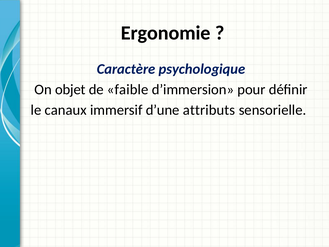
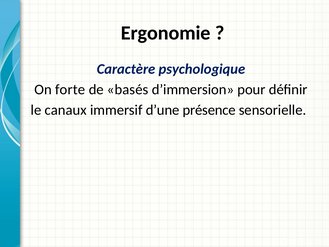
objet: objet -> forte (70, 89)
faible: faible -> basés (128, 89)
attributs: attributs -> présence (209, 110)
